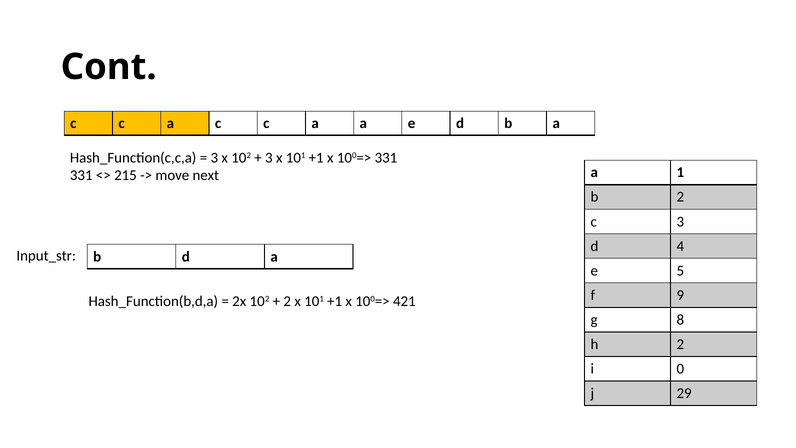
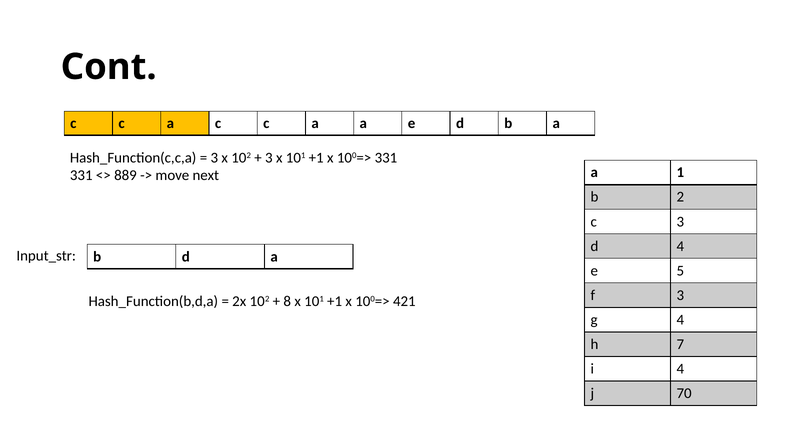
215: 215 -> 889 (125, 175)
f 9: 9 -> 3 (680, 295)
2: 2 -> 8 (287, 301)
g 8: 8 -> 4 (680, 320)
h 2: 2 -> 7 (680, 344)
i 0: 0 -> 4 (680, 369)
29: 29 -> 70 (684, 393)
